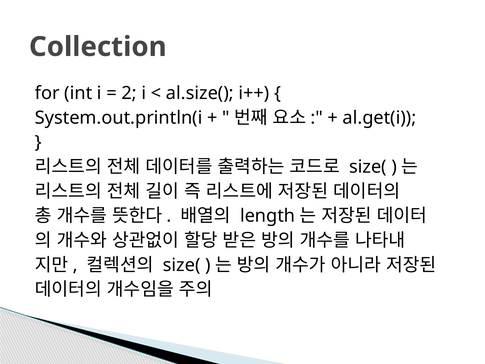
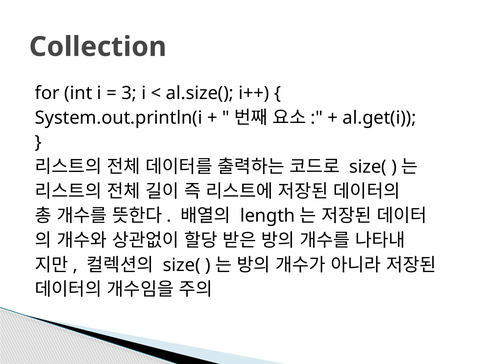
2: 2 -> 3 (129, 93)
